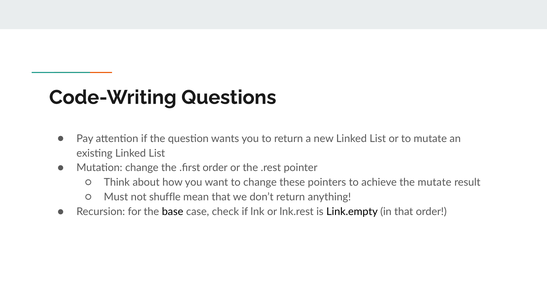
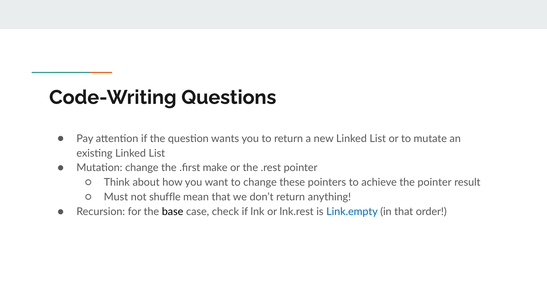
.first order: order -> make (215, 168)
the mutate: mutate -> pointer (435, 183)
Link.empty colour: black -> blue (352, 212)
